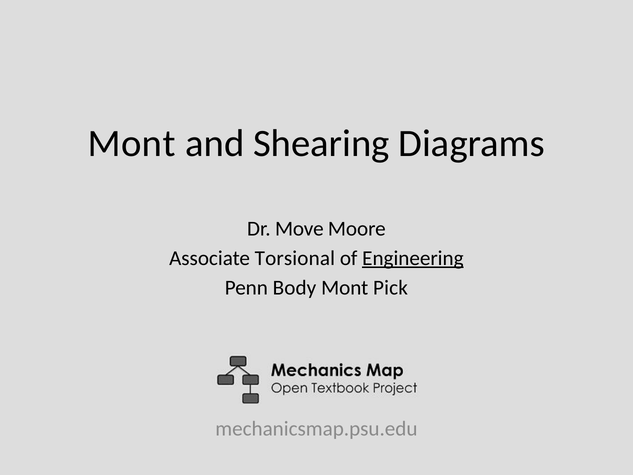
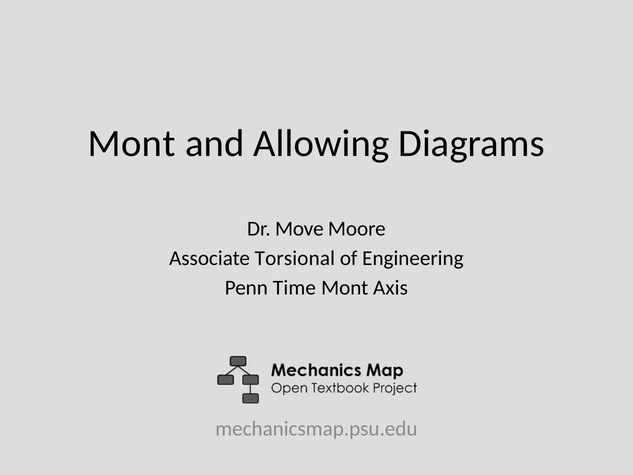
Shearing: Shearing -> Allowing (321, 143)
Engineering underline: present -> none (413, 258)
Body: Body -> Time (294, 288)
Pick: Pick -> Axis (390, 288)
